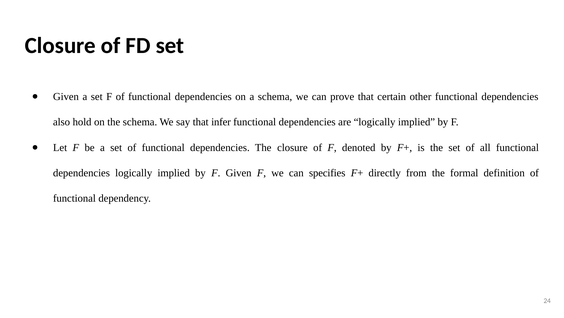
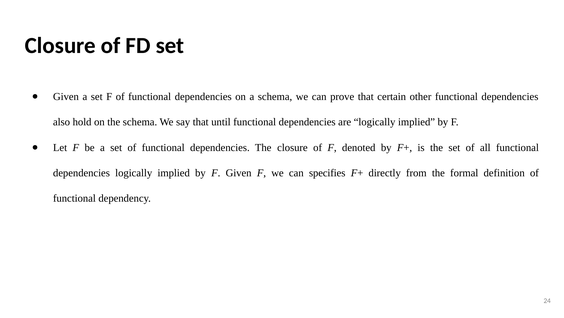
infer: infer -> until (221, 122)
